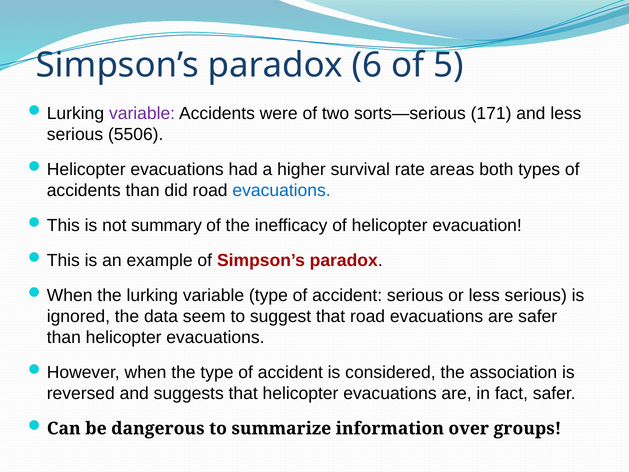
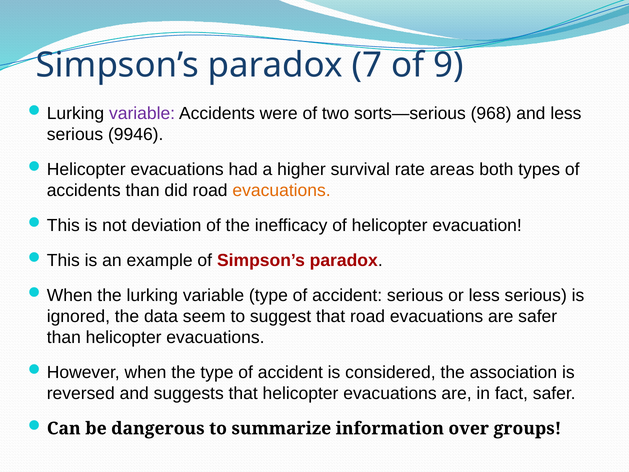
6: 6 -> 7 (367, 65)
5: 5 -> 9 (448, 65)
171: 171 -> 968 (491, 113)
5506: 5506 -> 9946 (136, 134)
evacuations colour: blue -> orange (282, 190)
summary: summary -> deviation (166, 225)
